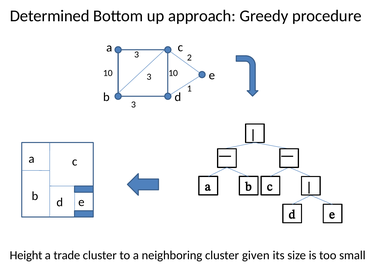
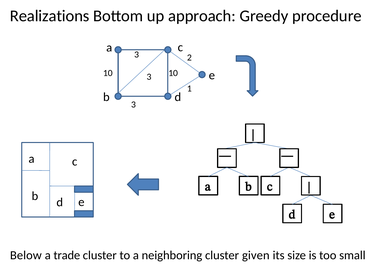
Determined: Determined -> Realizations (50, 16)
Height: Height -> Below (26, 256)
